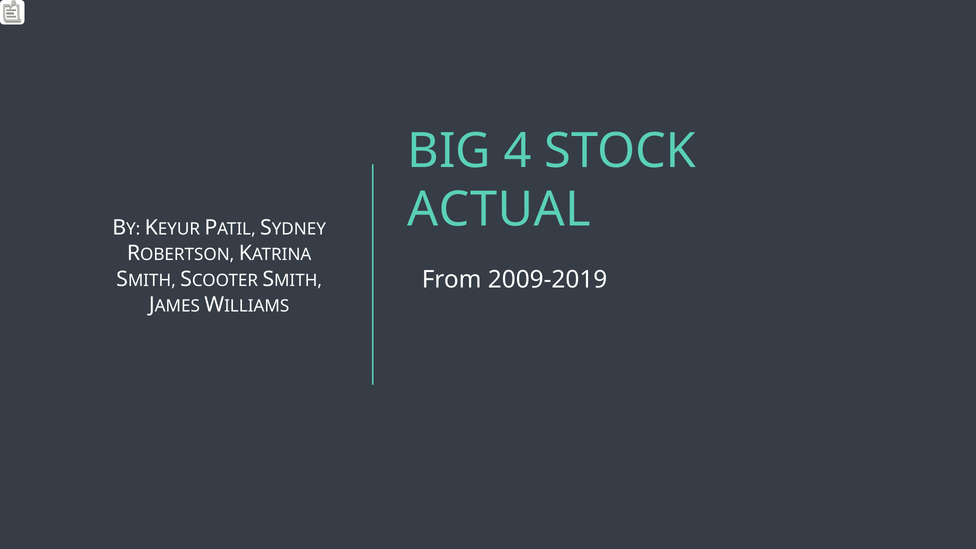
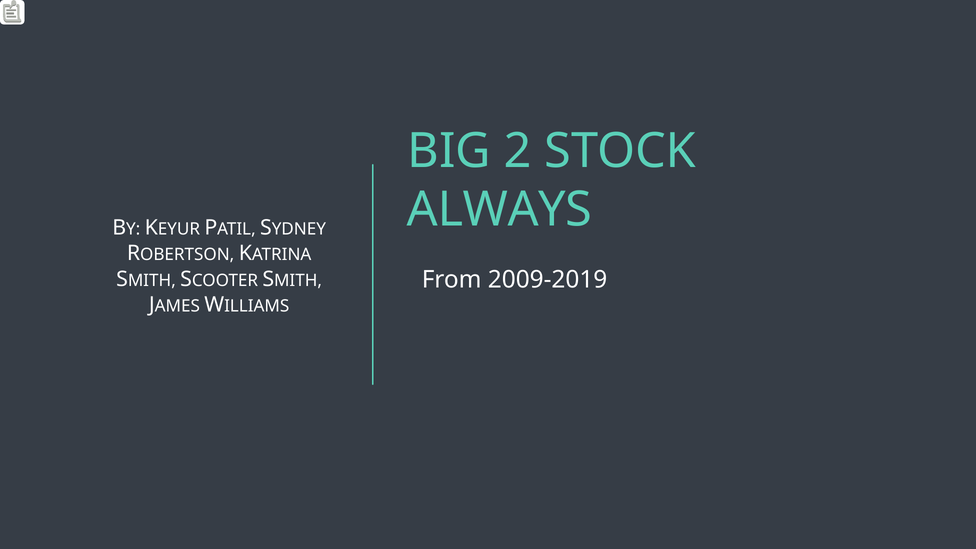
4: 4 -> 2 (518, 151)
ACTUAL: ACTUAL -> ALWAYS (500, 210)
